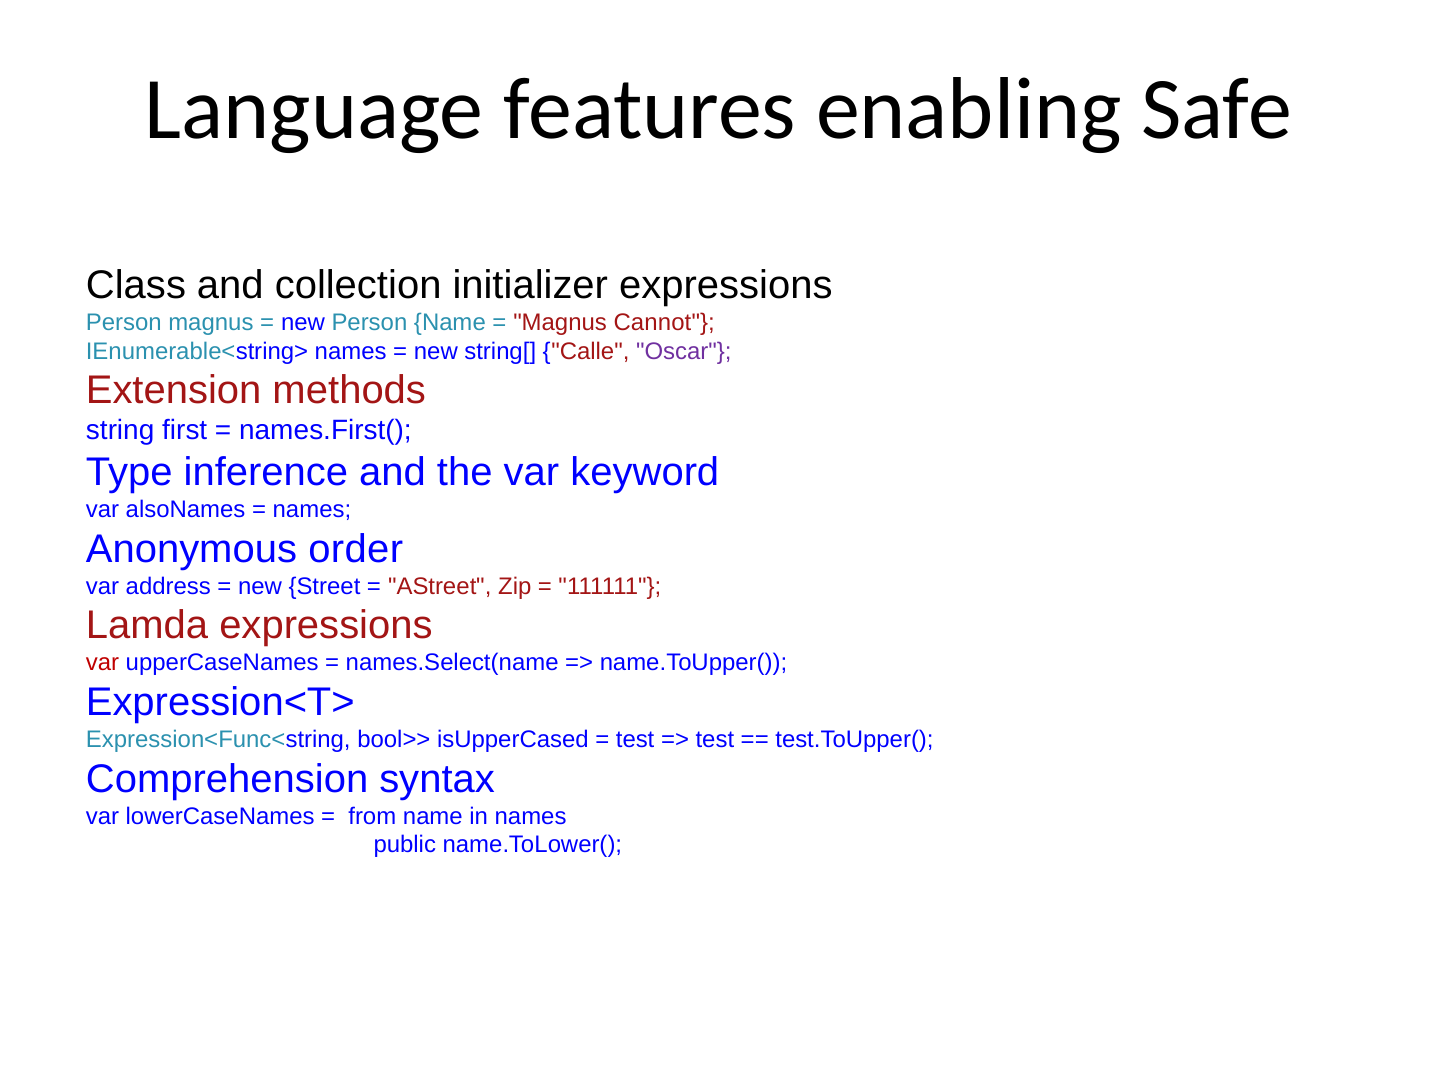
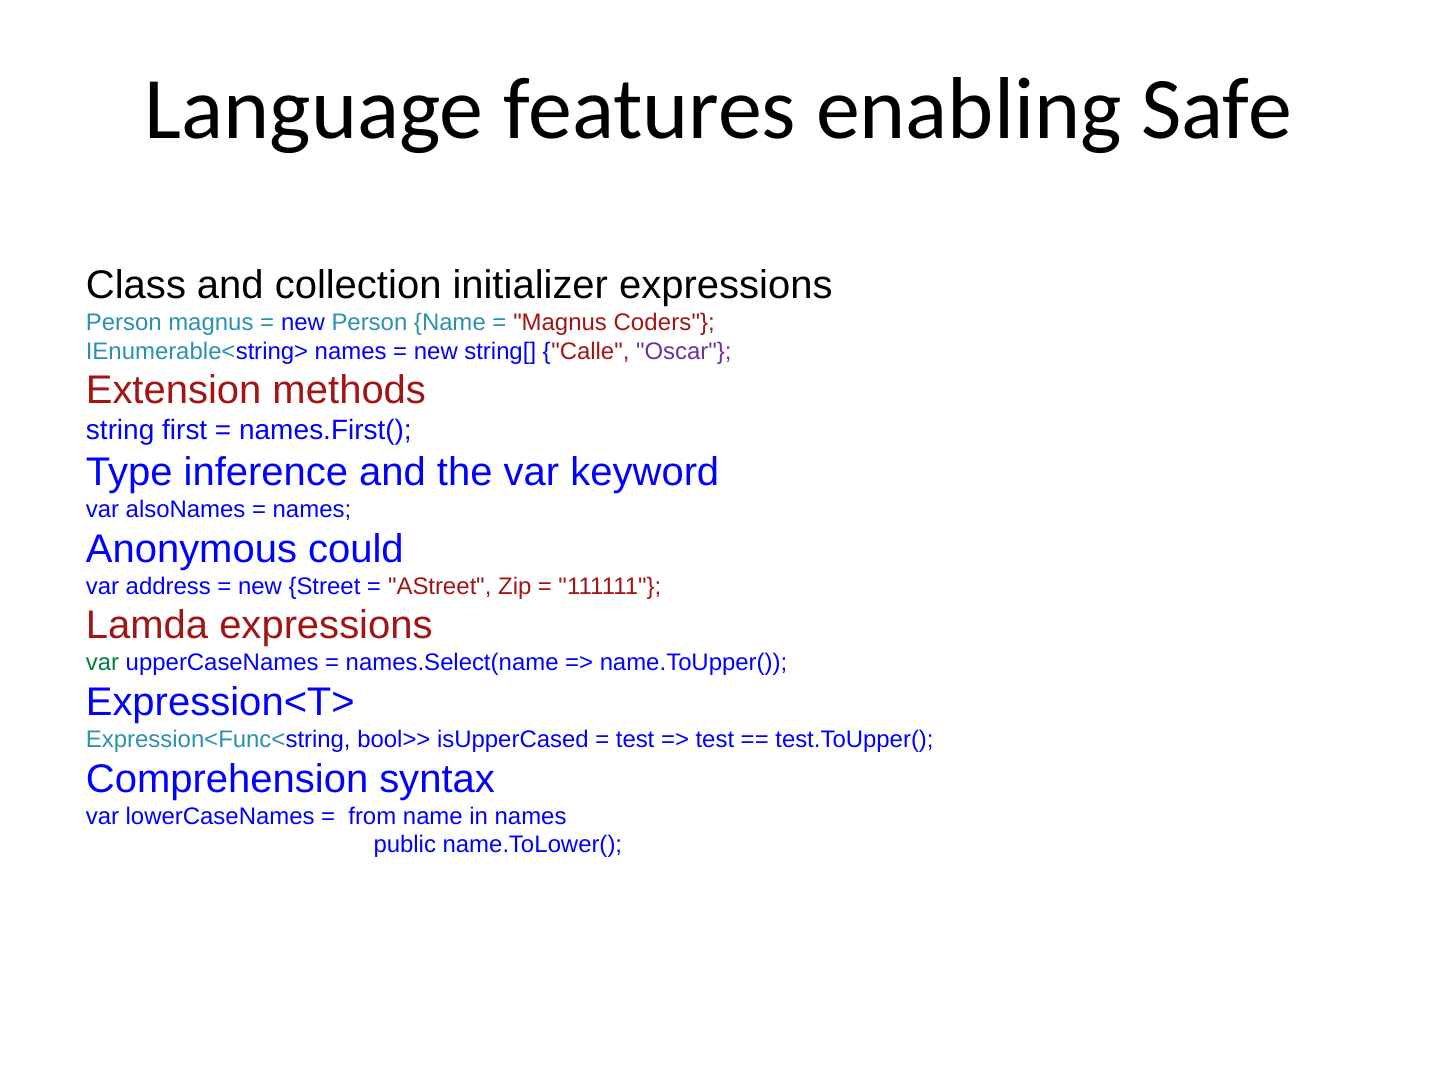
Cannot: Cannot -> Coders (664, 323)
order: order -> could (356, 549)
var colour: red -> green (103, 663)
